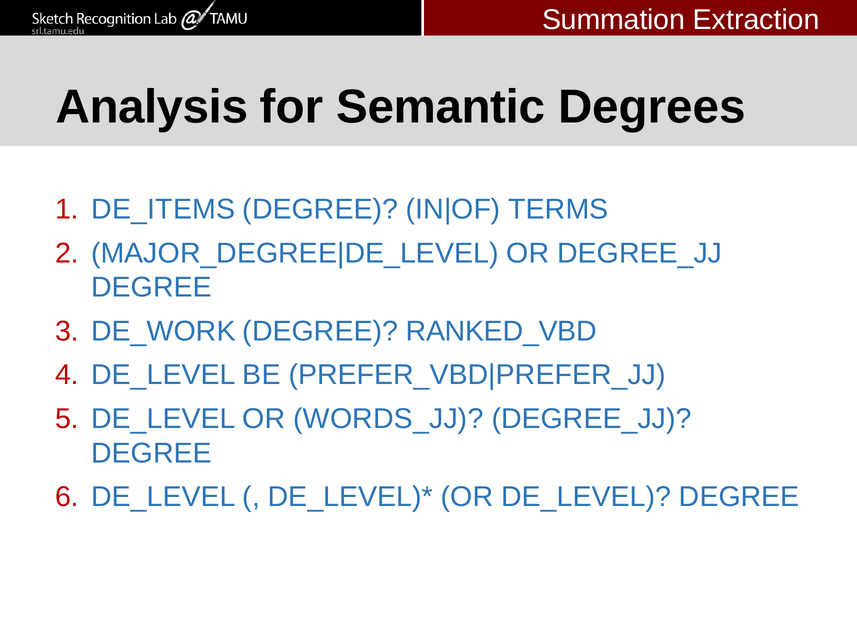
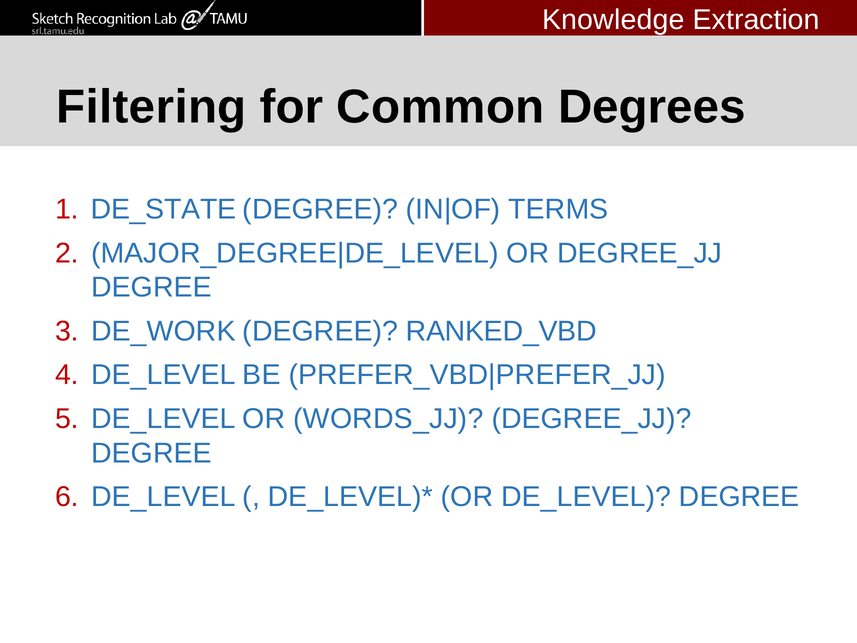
Summation: Summation -> Knowledge (613, 20)
Analysis: Analysis -> Filtering (151, 107)
Semantic: Semantic -> Common (440, 107)
DE_ITEMS: DE_ITEMS -> DE_STATE (164, 209)
